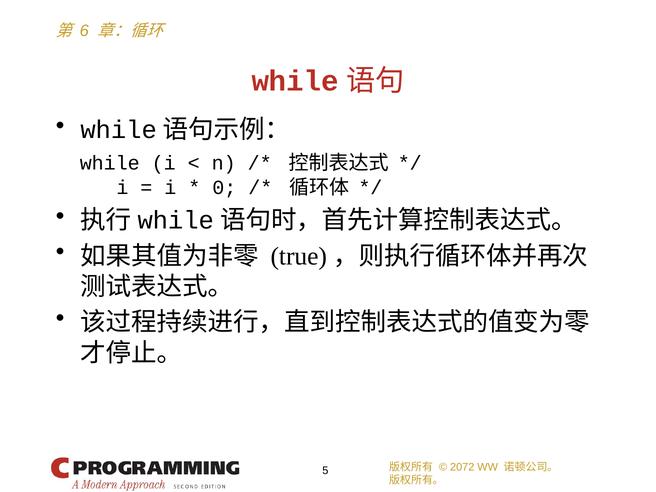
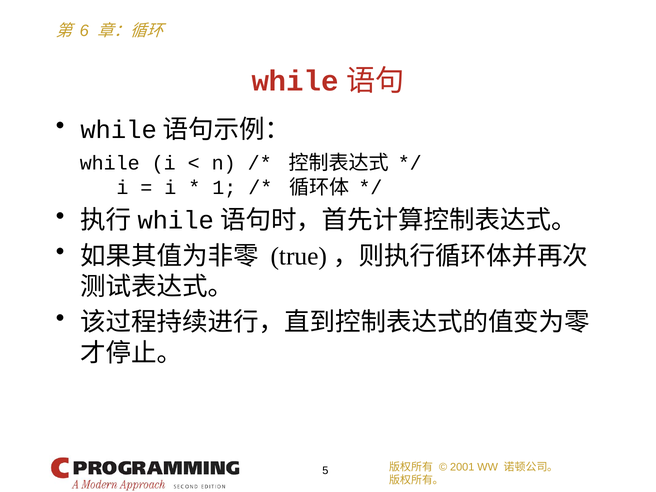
0: 0 -> 1 (224, 188)
2072: 2072 -> 2001 (462, 467)
